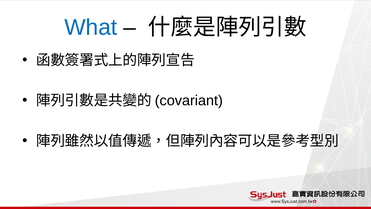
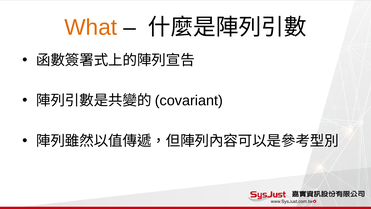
What colour: blue -> orange (91, 27)
